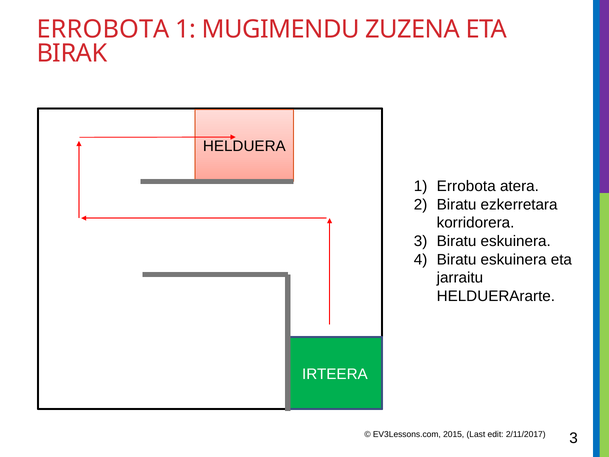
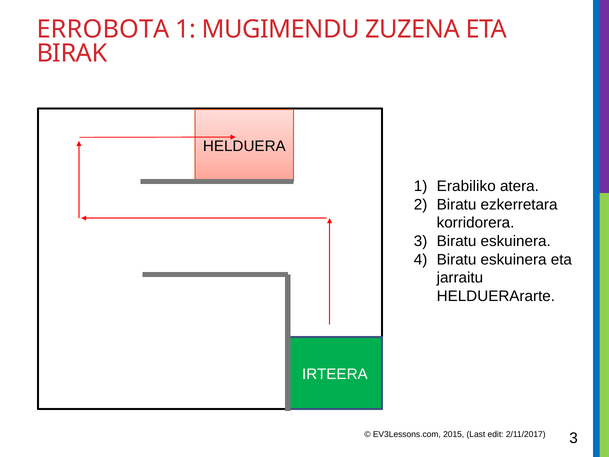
1 Errobota: Errobota -> Erabiliko (466, 186)
